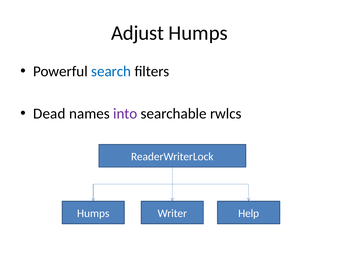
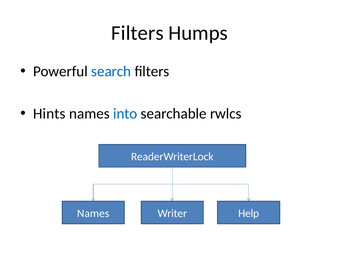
Adjust: Adjust -> Filters (137, 33)
Dead: Dead -> Hints (49, 113)
into colour: purple -> blue (125, 113)
Humps: Humps -> Names (93, 213)
